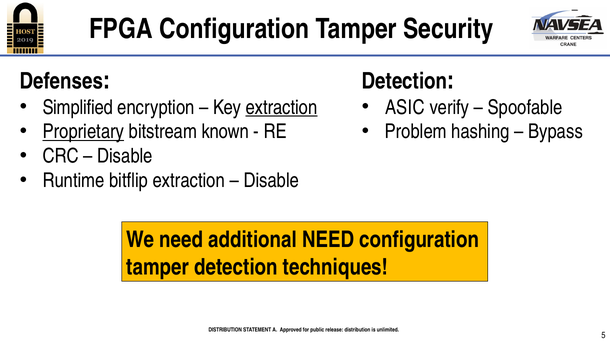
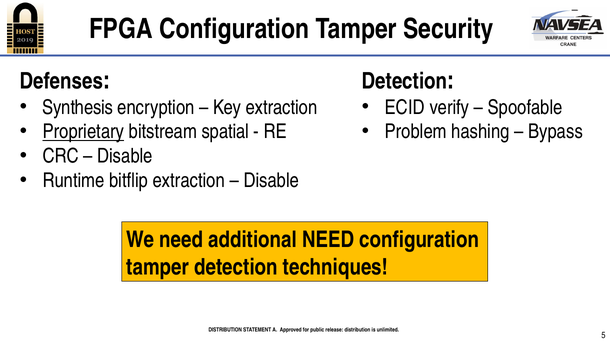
Simplified: Simplified -> Synthesis (78, 107)
extraction underline: present -> none (282, 107)
ASIC: ASIC -> ECID (405, 107)
known: known -> spatial (225, 132)
